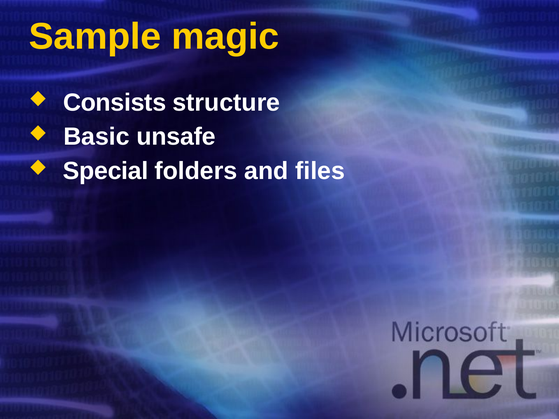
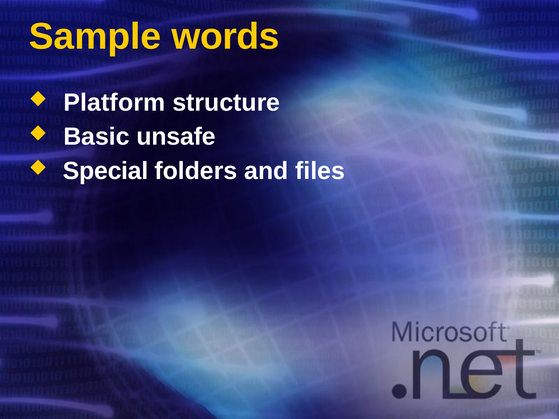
magic: magic -> words (226, 37)
Consists: Consists -> Platform (114, 103)
